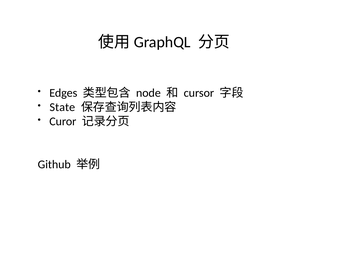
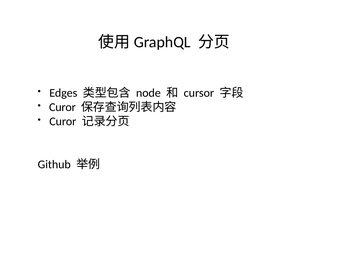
State: State -> Curor (62, 107)
